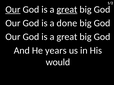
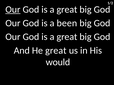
great underline: present -> none (67, 9)
done: done -> been (67, 23)
He years: years -> great (56, 51)
